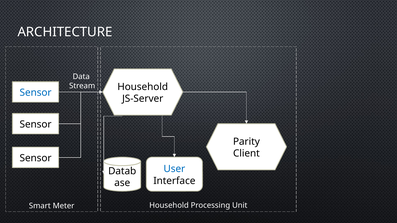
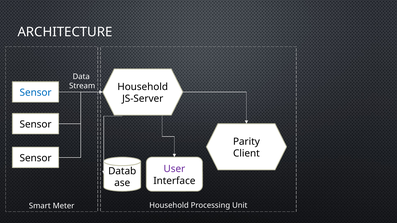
User colour: blue -> purple (174, 169)
